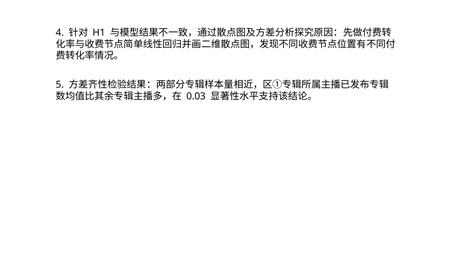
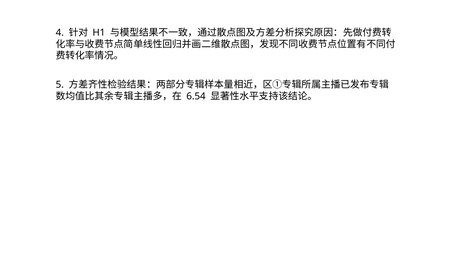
0.03: 0.03 -> 6.54 (196, 97)
